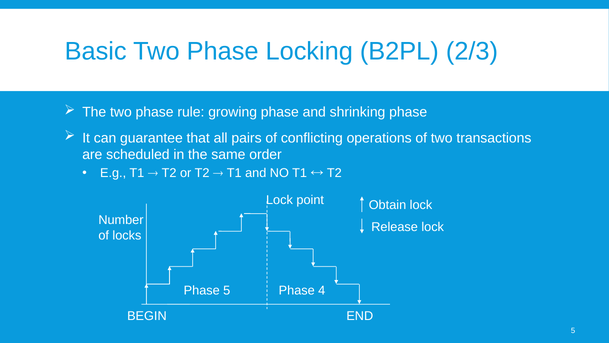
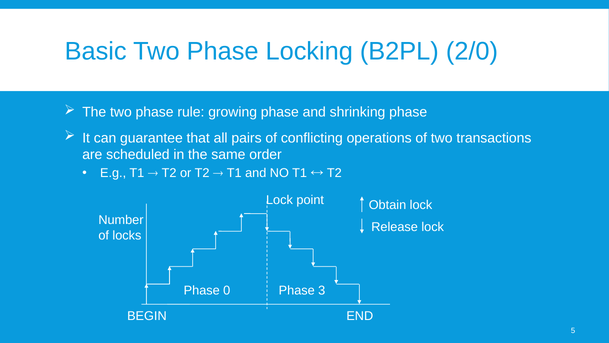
2/3: 2/3 -> 2/0 (472, 51)
Phase 5: 5 -> 0 (227, 290)
4: 4 -> 3 (322, 290)
